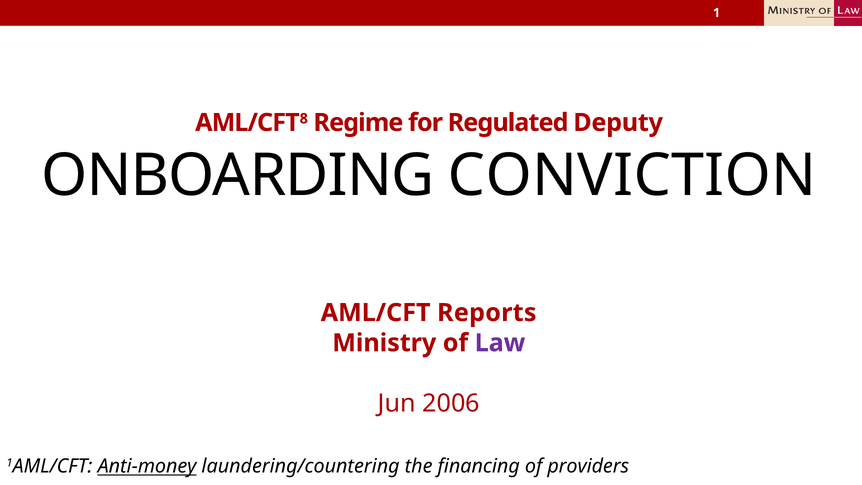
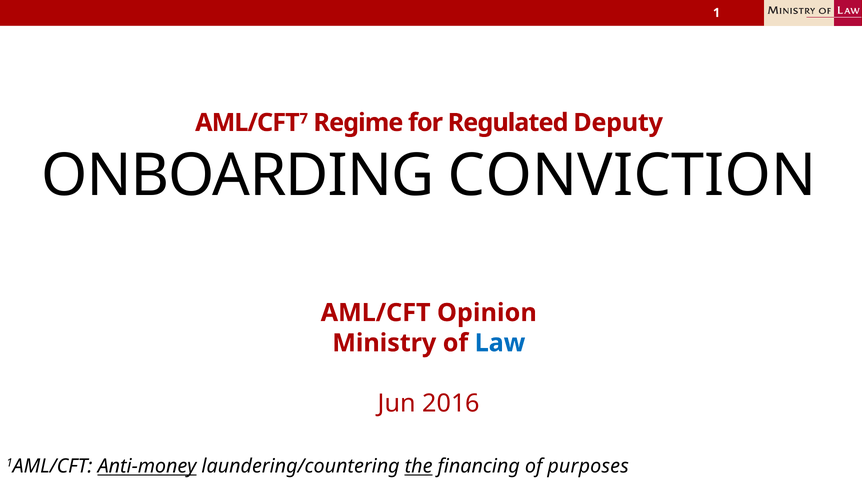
8: 8 -> 7 (304, 119)
Reports: Reports -> Opinion (487, 313)
Law colour: purple -> blue (500, 343)
2006: 2006 -> 2016 (451, 403)
the underline: none -> present (419, 466)
providers: providers -> purposes (588, 466)
